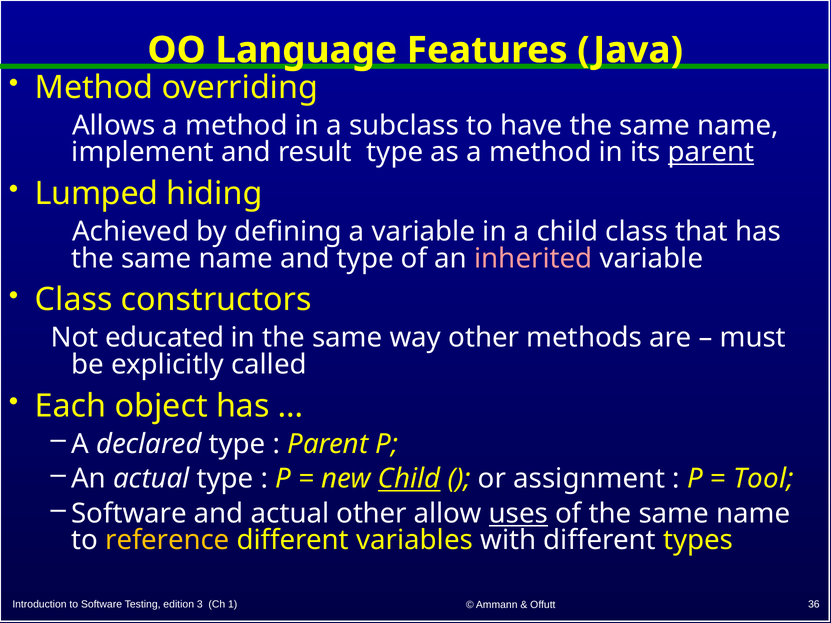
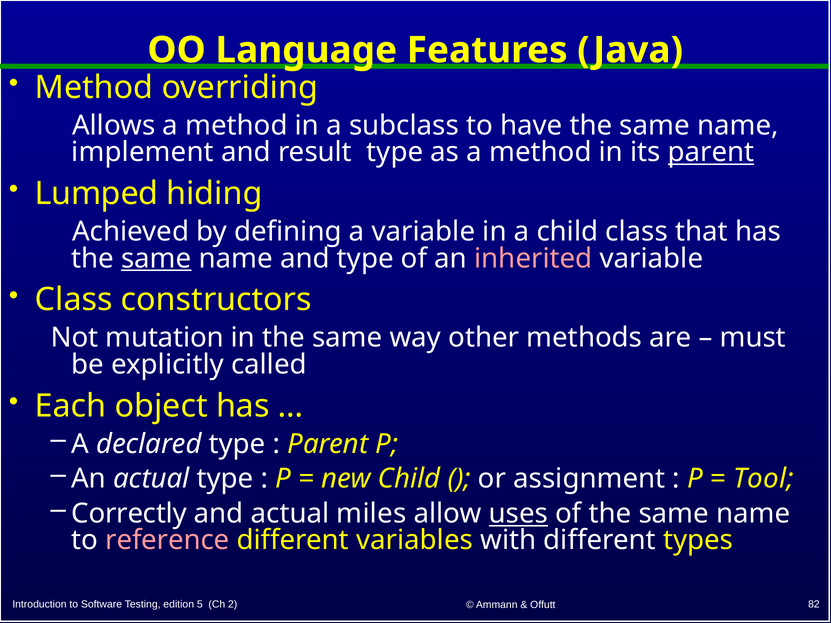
same underline: none -> present (156, 258)
educated: educated -> mutation (165, 338)
Child underline: present -> none (409, 479)
Software: Software -> Correctly (129, 514)
actual other: other -> miles (371, 514)
reference colour: yellow -> pink (167, 540)
3: 3 -> 5 (200, 605)
1: 1 -> 2 (233, 605)
36: 36 -> 82 (814, 605)
